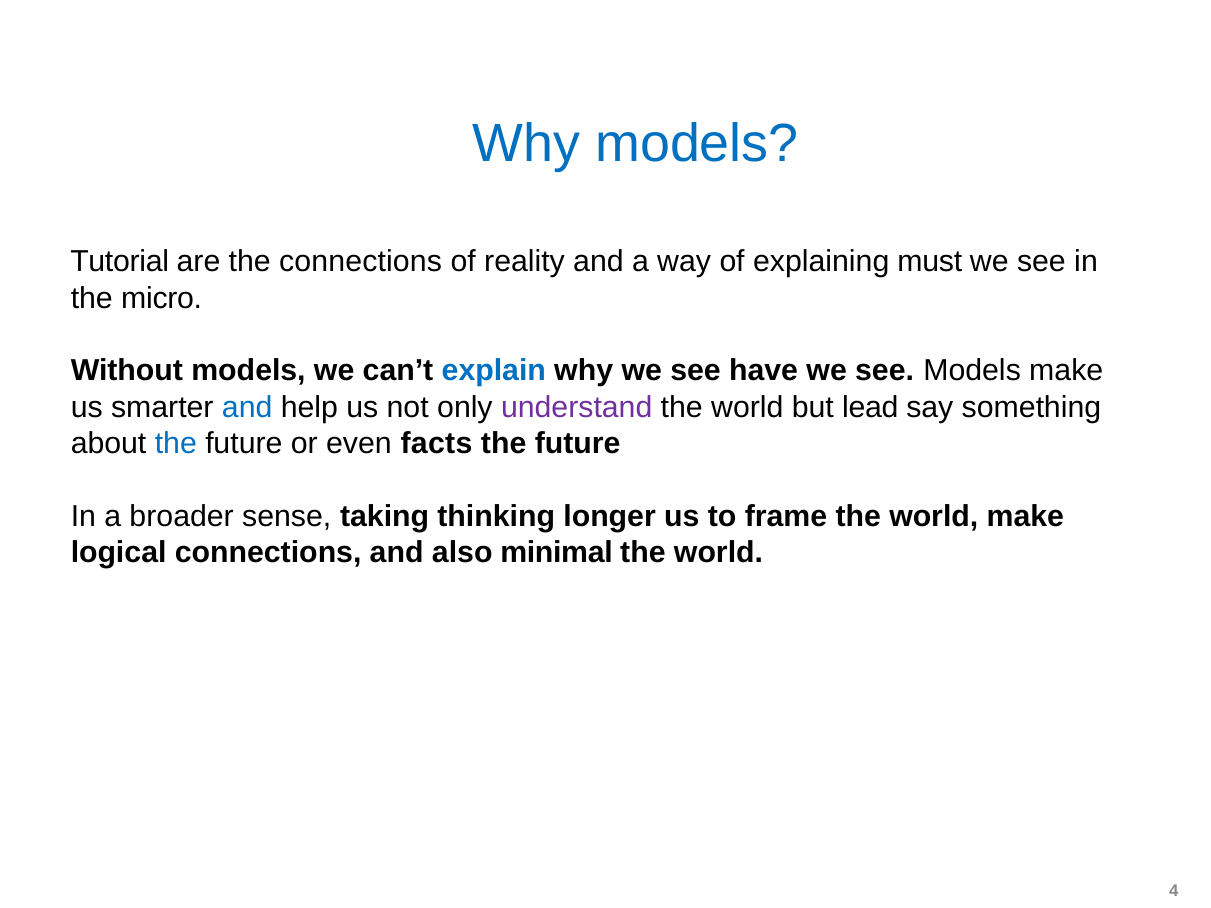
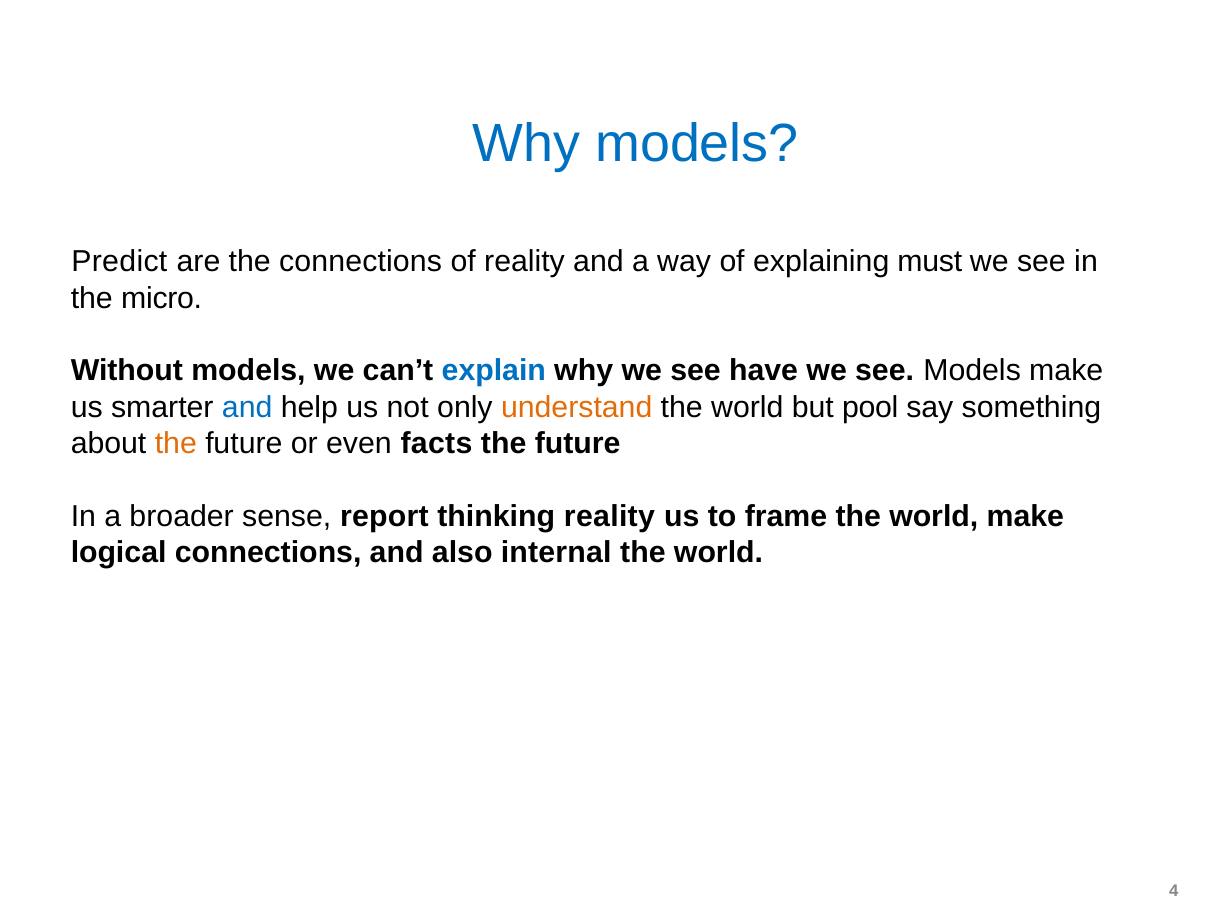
Tutorial: Tutorial -> Predict (119, 262)
understand colour: purple -> orange (577, 407)
lead: lead -> pool (870, 407)
the colour: blue -> orange (176, 444)
taking: taking -> report (384, 516)
thinking longer: longer -> reality (609, 516)
minimal: minimal -> internal (556, 553)
